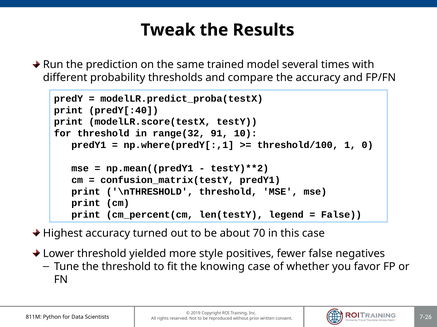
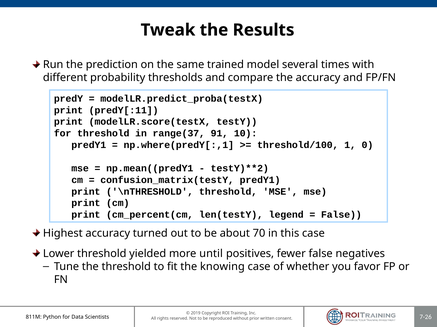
predY[:40: predY[:40 -> predY[:11 (124, 110)
range(32: range(32 -> range(37 (179, 134)
style: style -> until (211, 254)
